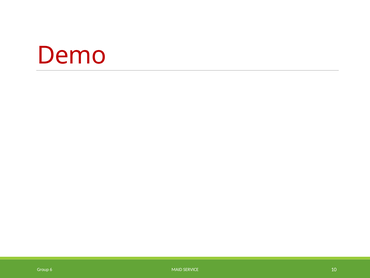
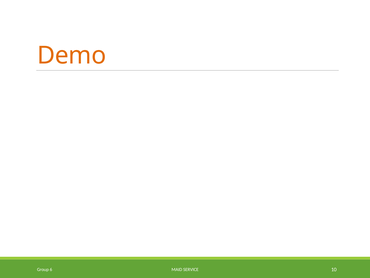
Demo colour: red -> orange (72, 55)
